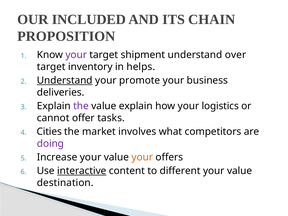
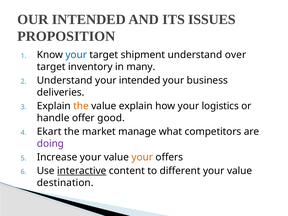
OUR INCLUDED: INCLUDED -> INTENDED (89, 19)
CHAIN: CHAIN -> ISSUES (212, 19)
your colour: purple -> blue (76, 55)
helps: helps -> many (141, 67)
Understand underline: present -> none (65, 80)
your promote: promote -> intended (140, 80)
the colour: purple -> orange (81, 106)
cannot: cannot -> handle (53, 118)
tasks: tasks -> good (111, 118)
Cities: Cities -> Ekart (49, 132)
involves: involves -> manage (137, 132)
